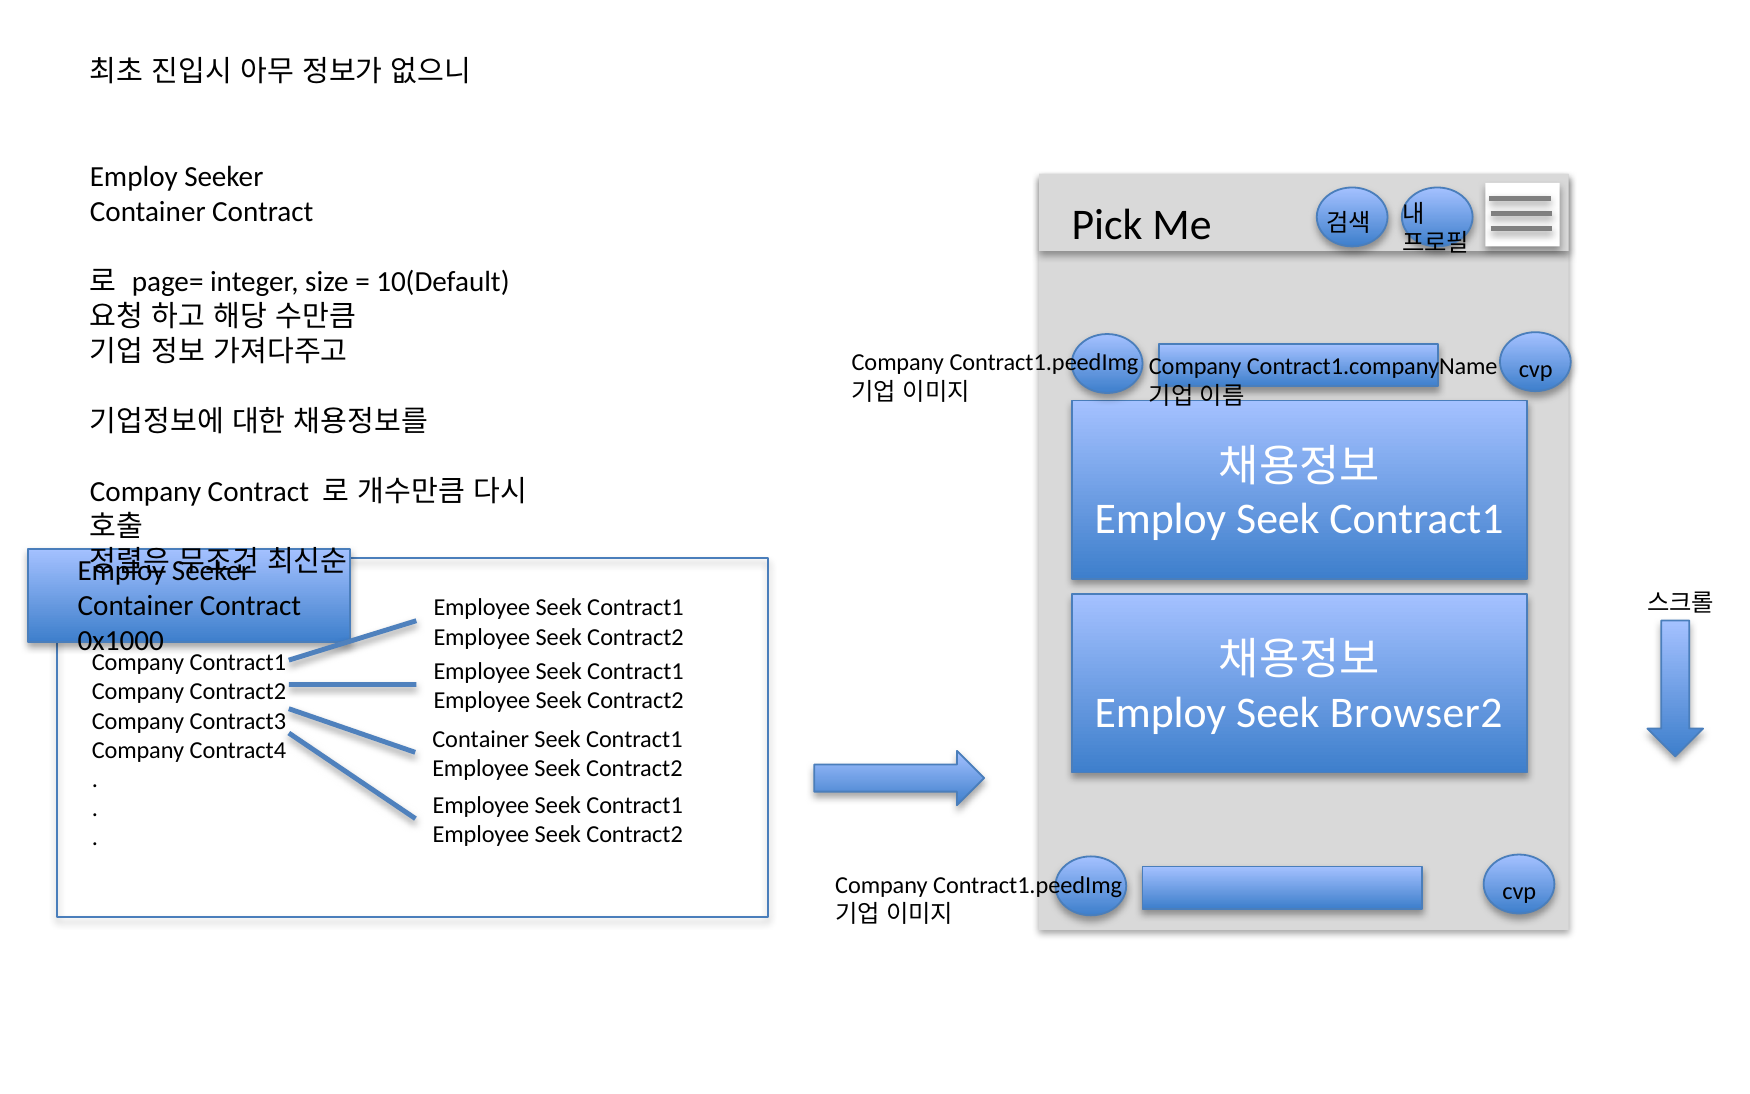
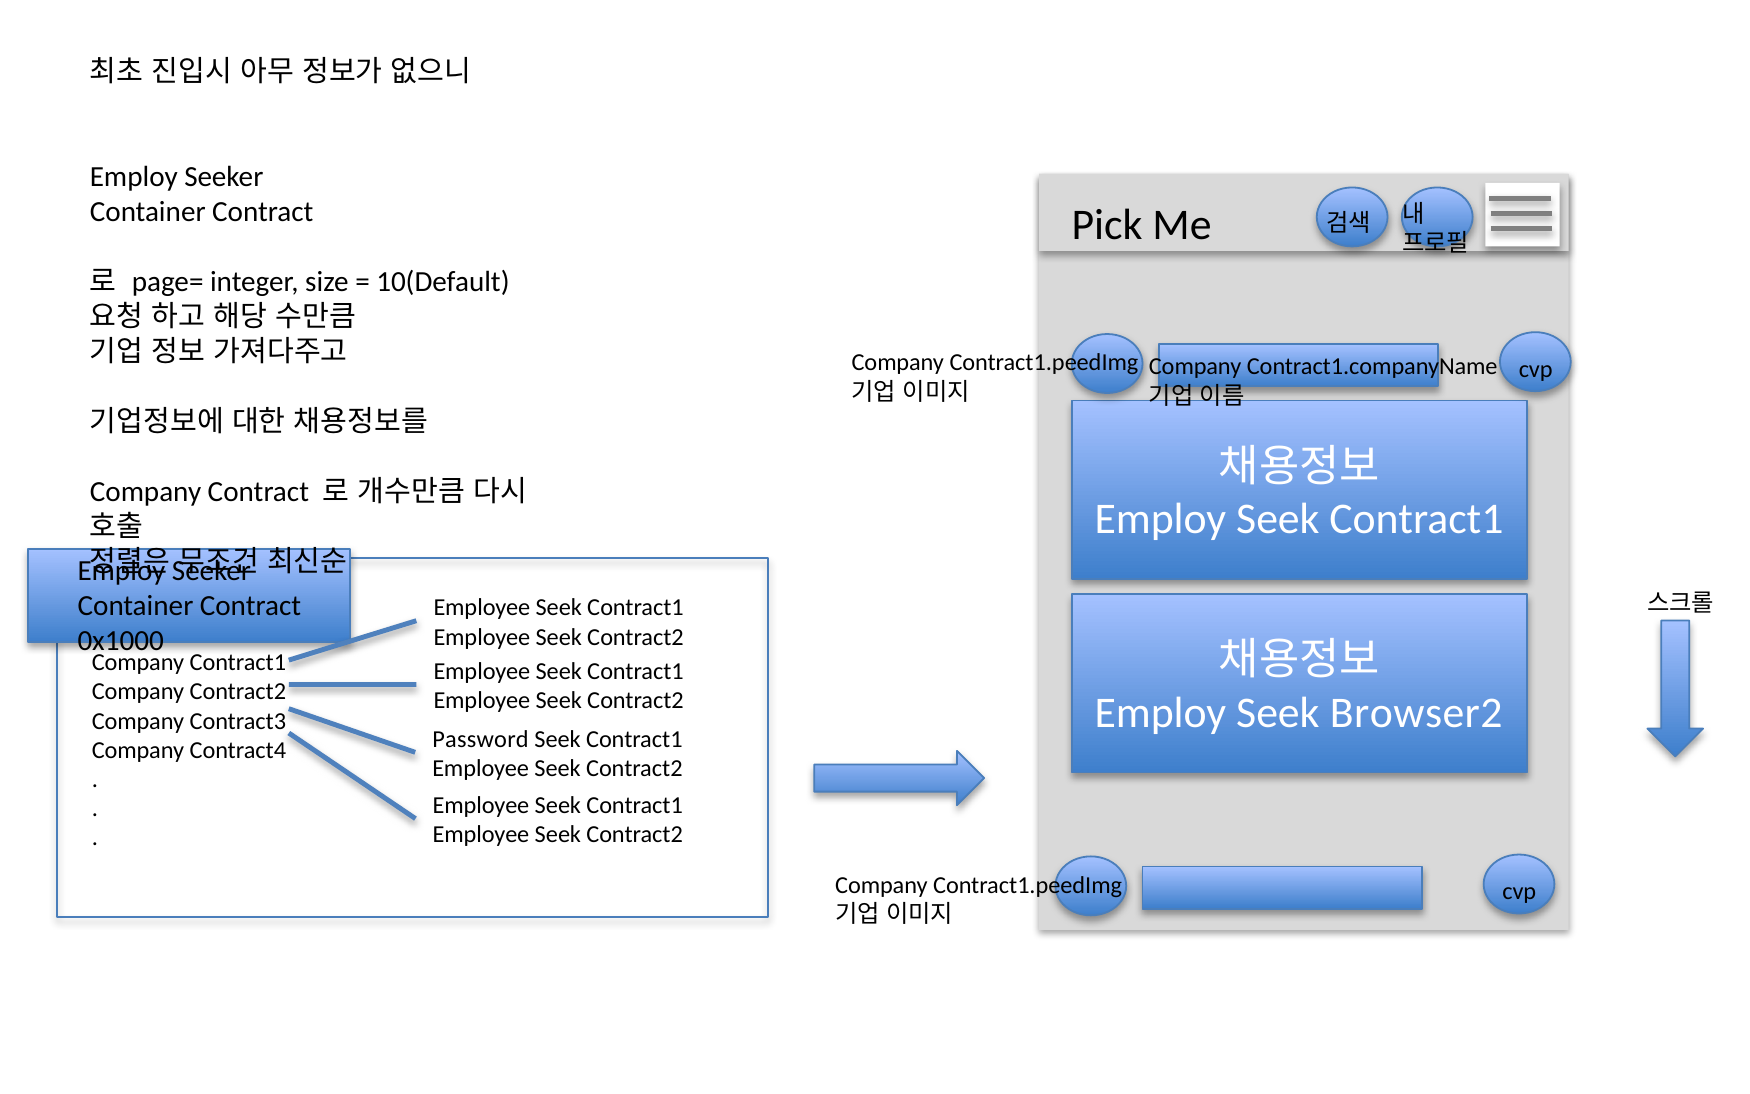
Container: Container -> Password (481, 739)
